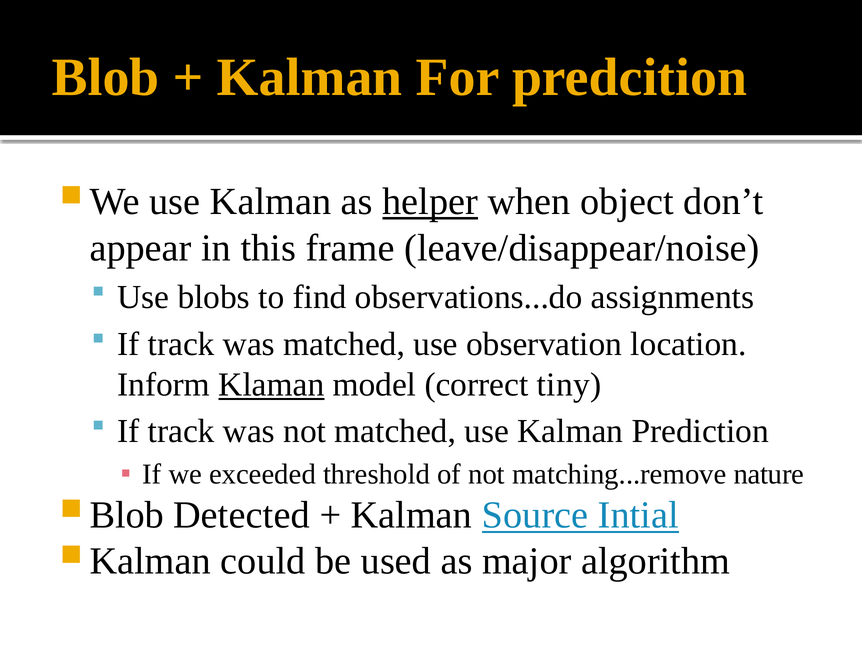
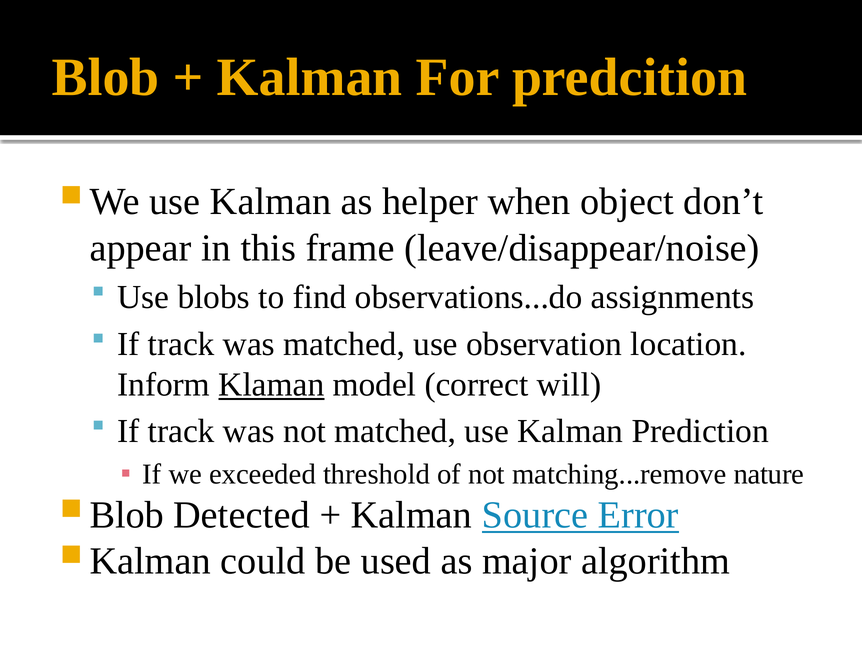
helper underline: present -> none (430, 202)
tiny: tiny -> will (569, 384)
Intial: Intial -> Error (638, 515)
